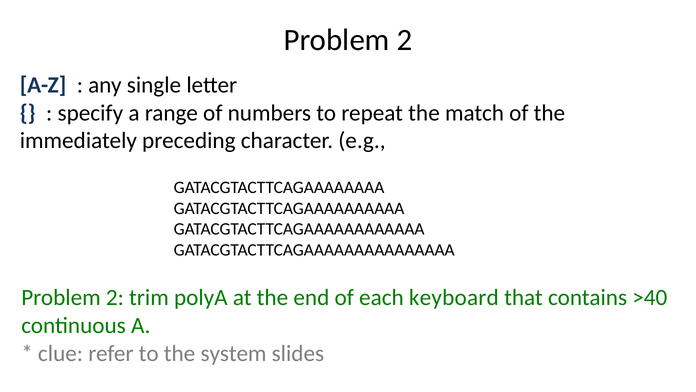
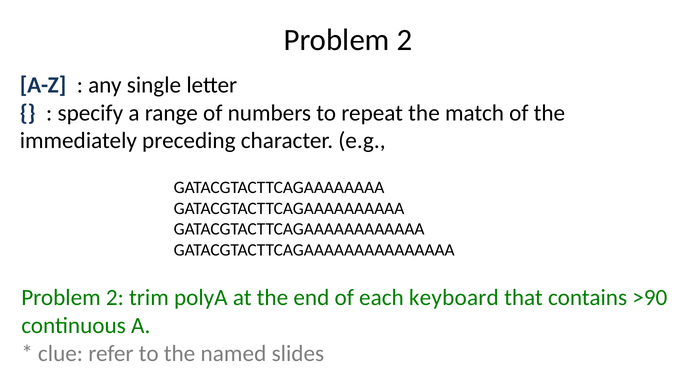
>40: >40 -> >90 (650, 297)
system: system -> named (233, 353)
